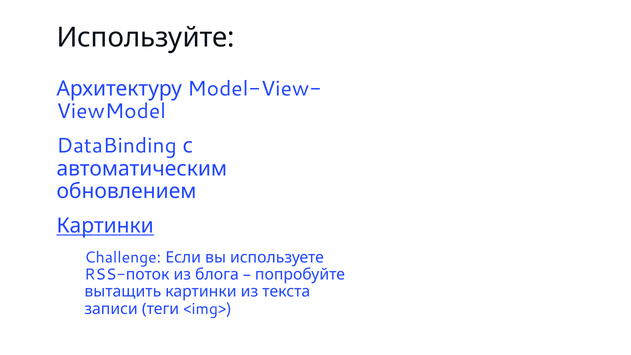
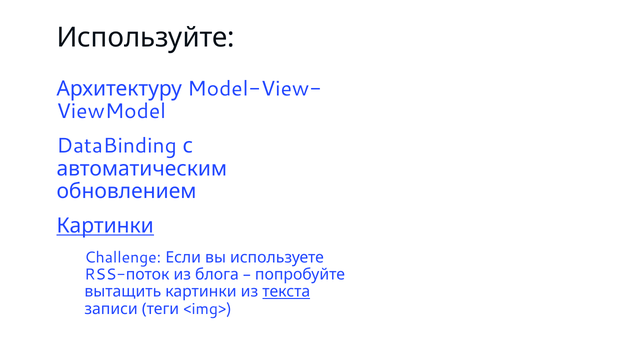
текста underline: none -> present (286, 292)
